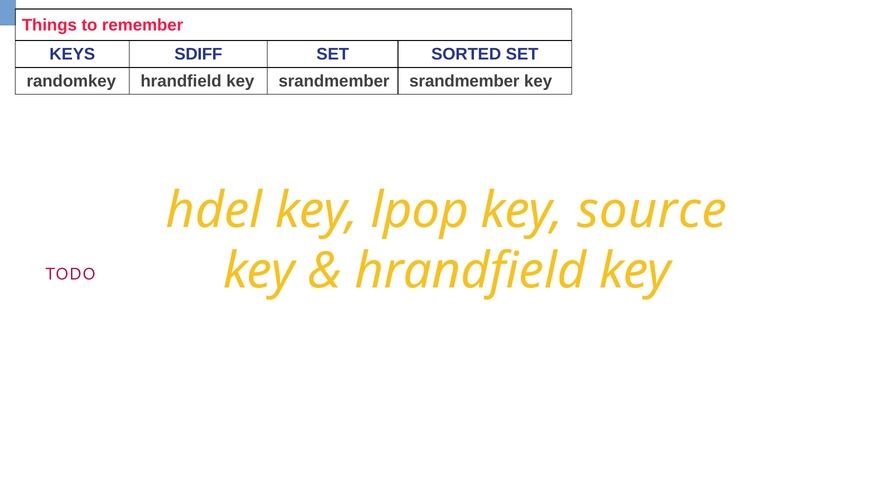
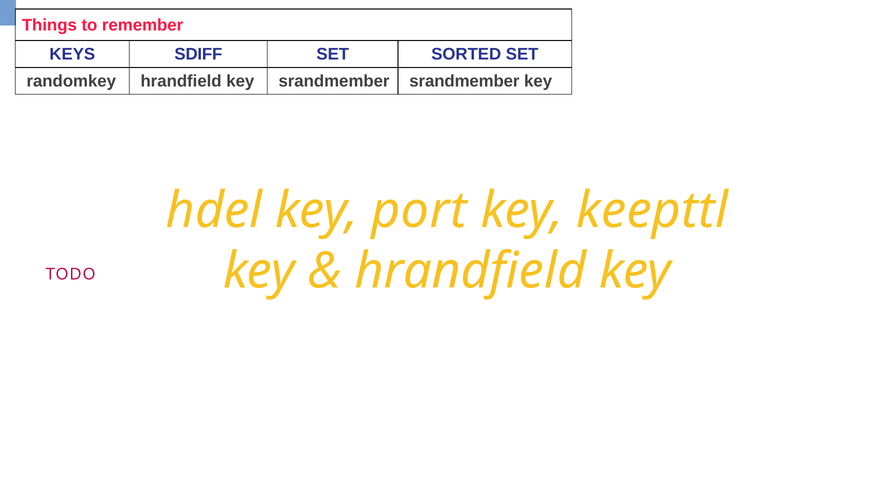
lpop: lpop -> port (419, 211)
source: source -> keepttl (652, 211)
